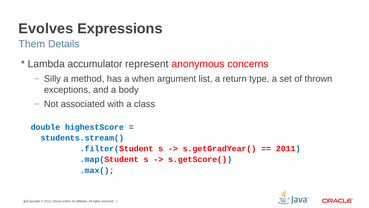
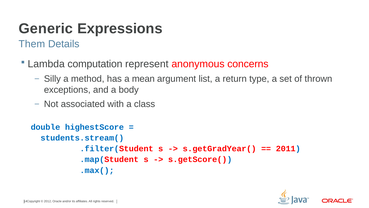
Evolves: Evolves -> Generic (46, 29)
accumulator: accumulator -> computation (95, 64)
when: when -> mean (143, 79)
